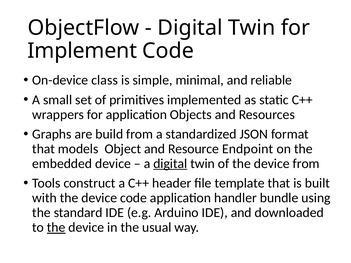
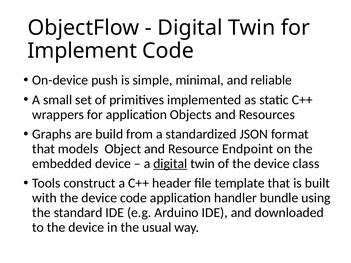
class: class -> push (105, 80)
device from: from -> class (306, 164)
the underline: present -> none (56, 228)
